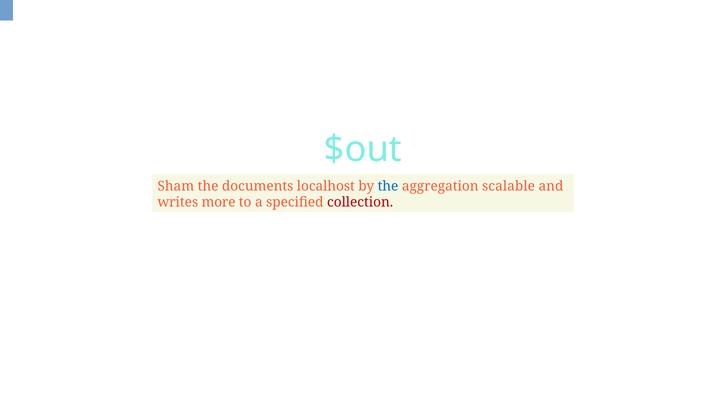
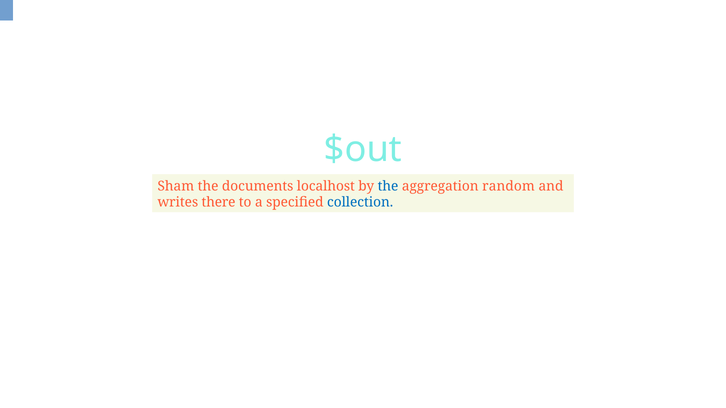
scalable: scalable -> random (509, 186)
more: more -> there (219, 203)
collection colour: red -> blue (360, 203)
